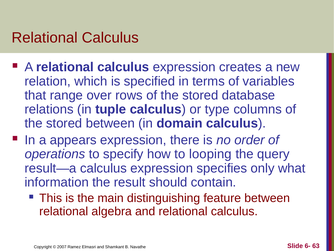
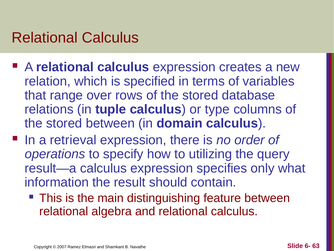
appears: appears -> retrieval (73, 140)
looping: looping -> utilizing (210, 154)
